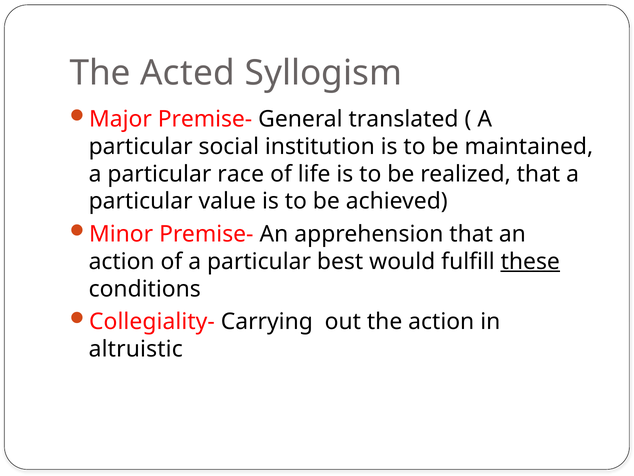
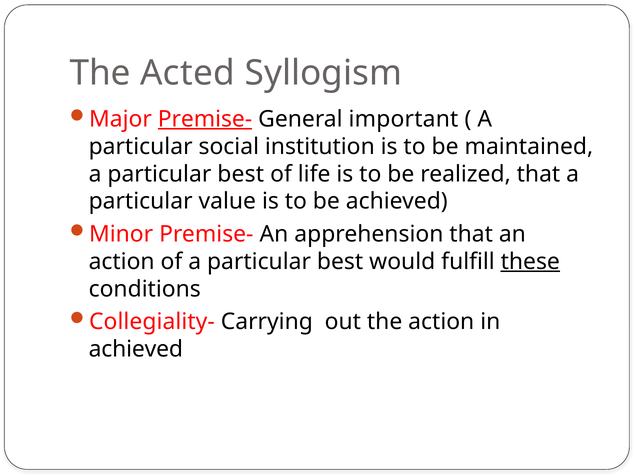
Premise- underline: none -> present (205, 119)
translated: translated -> important (403, 119)
race: race -> best (241, 174)
altruistic: altruistic -> achieved (136, 349)
